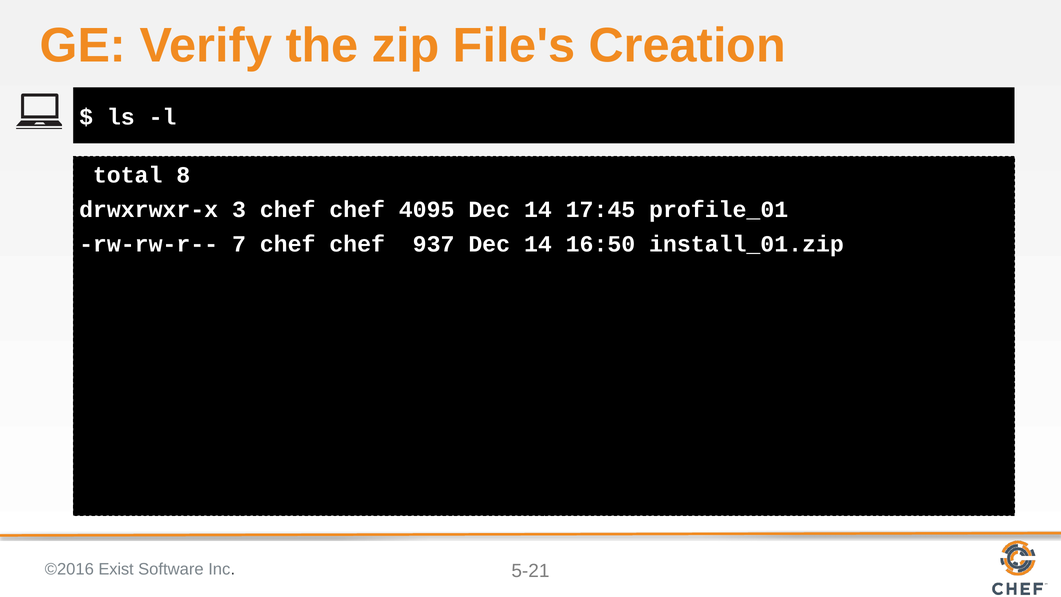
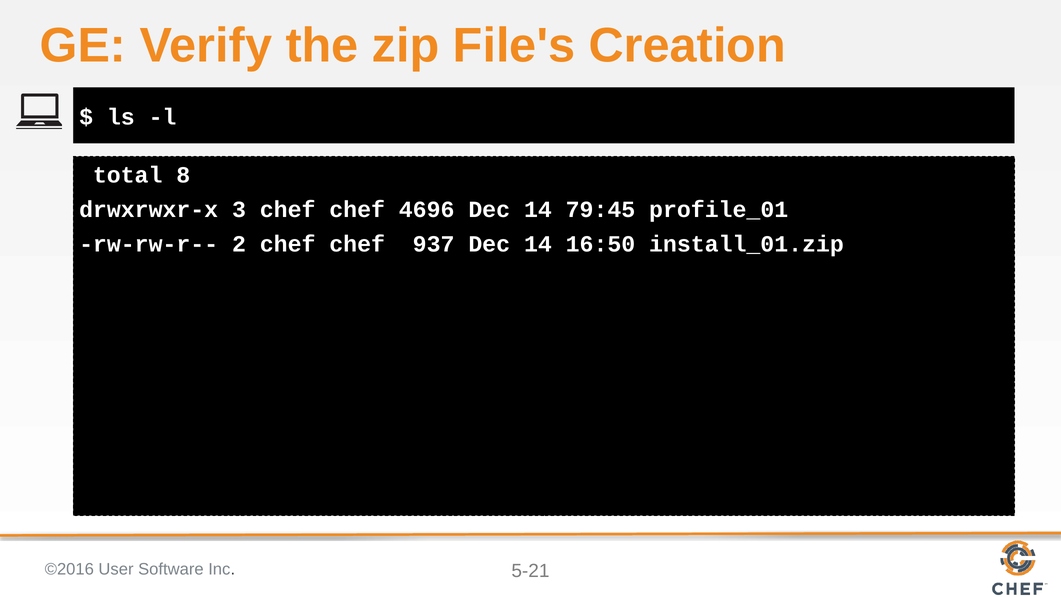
4095: 4095 -> 4696 (427, 210)
17:45: 17:45 -> 79:45 (600, 210)
7: 7 -> 2 (239, 244)
Exist: Exist -> User (116, 569)
